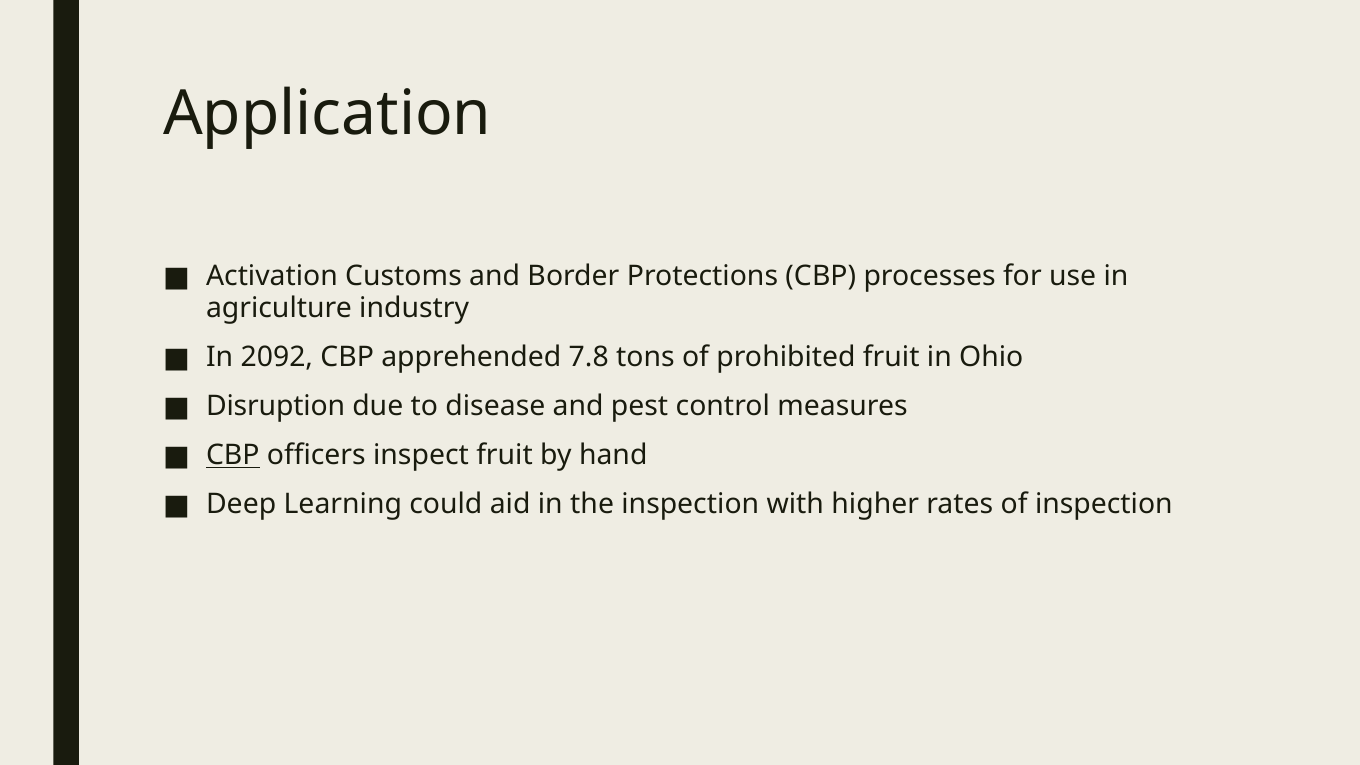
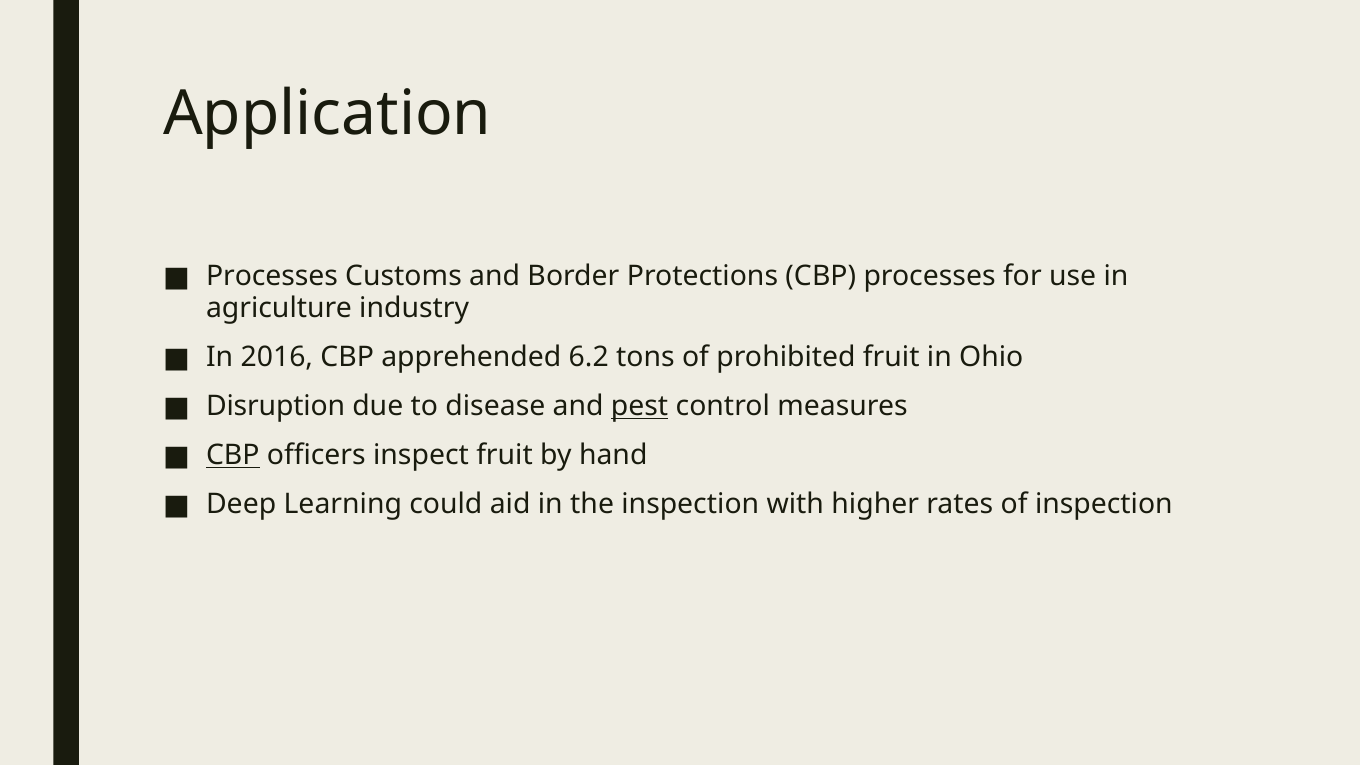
Activation: Activation -> Processes (272, 276)
2092: 2092 -> 2016 (277, 357)
7.8: 7.8 -> 6.2 (589, 357)
pest underline: none -> present (640, 406)
